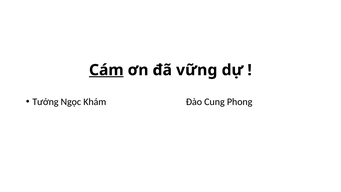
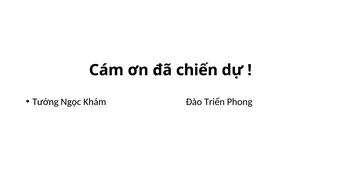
Cám underline: present -> none (106, 70)
vững: vững -> chiến (197, 70)
Cung: Cung -> Triển (215, 102)
